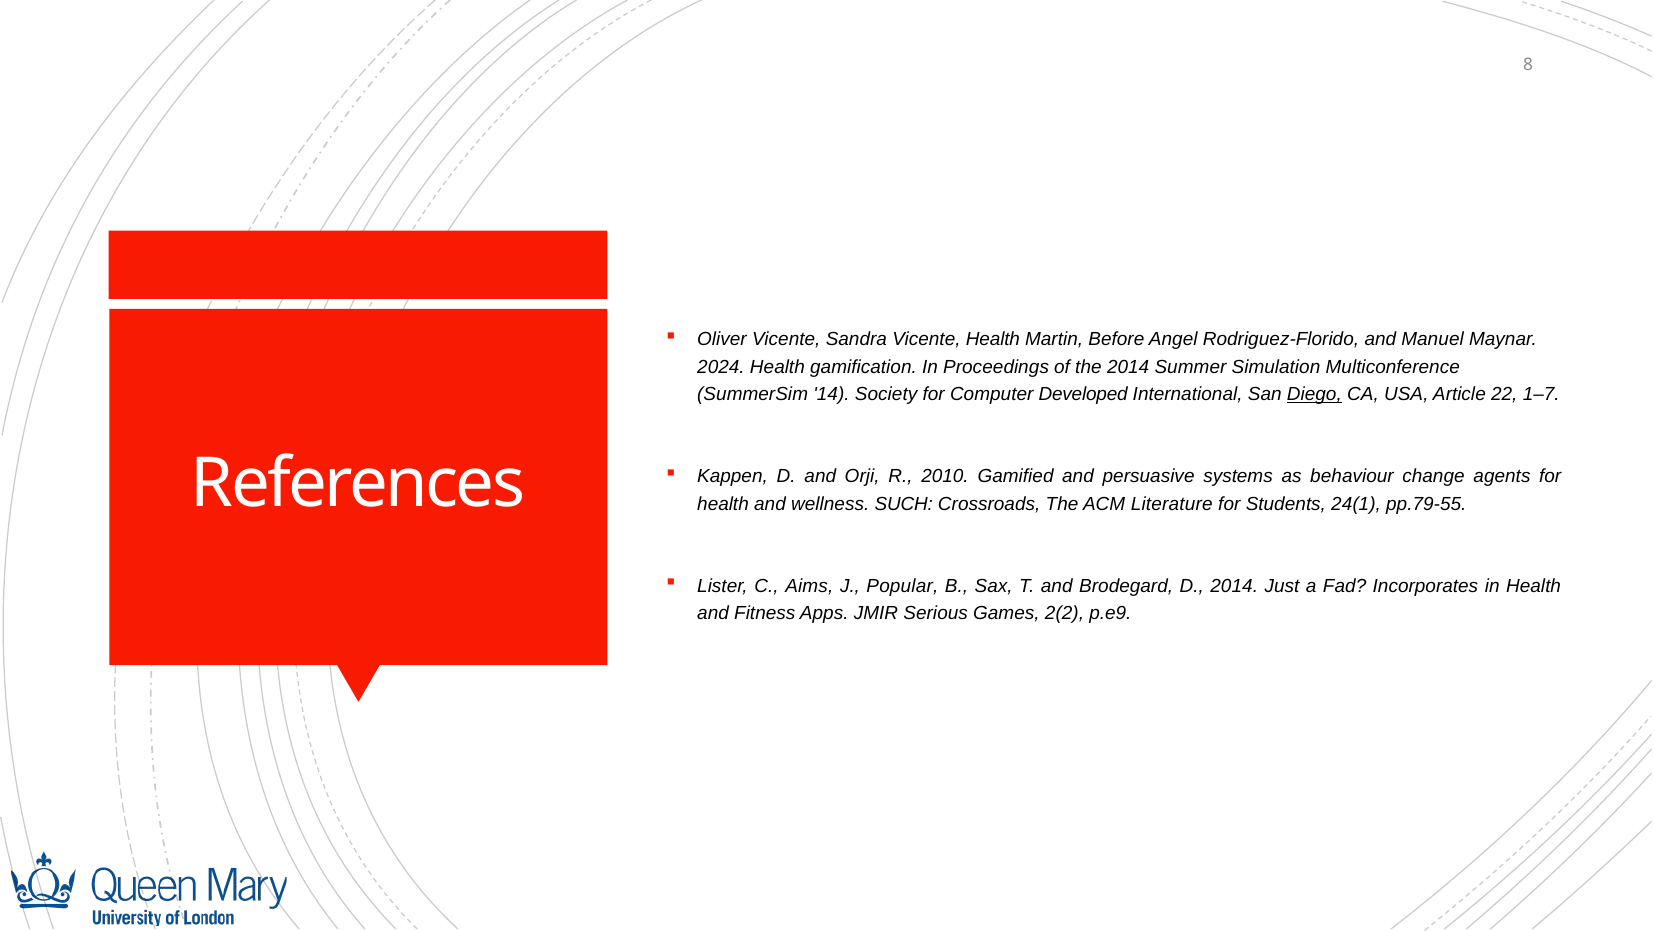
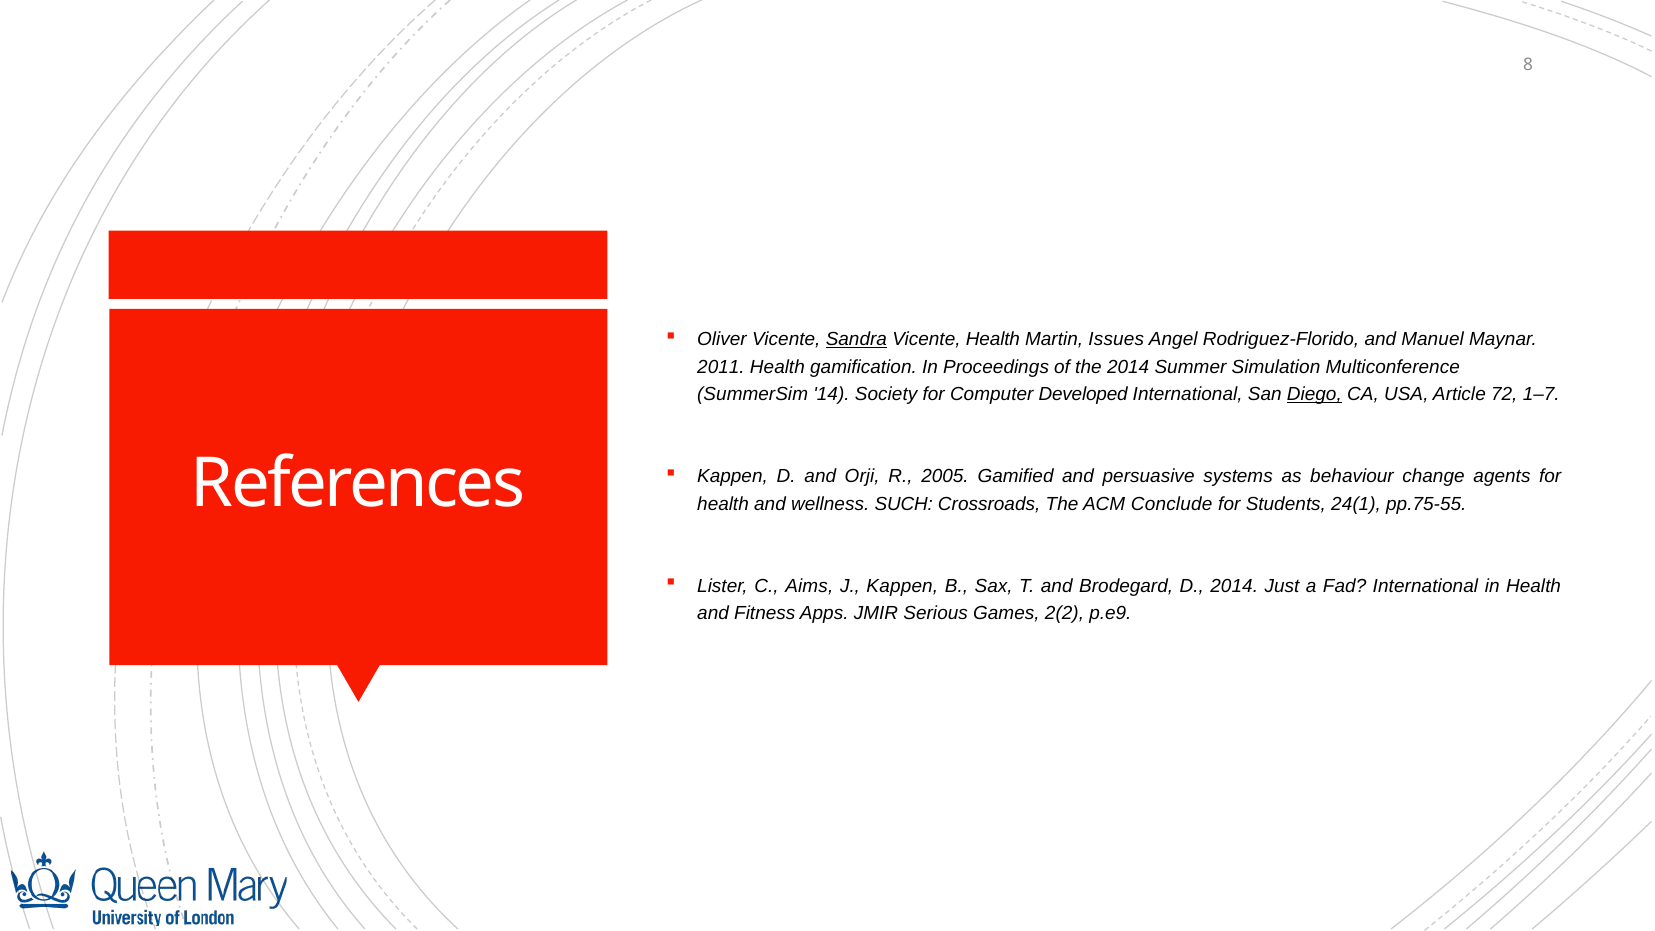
Sandra underline: none -> present (856, 340)
Before: Before -> Issues (1116, 340)
2024: 2024 -> 2011 (721, 367)
22: 22 -> 72 (1504, 394)
2010: 2010 -> 2005 (945, 477)
Literature: Literature -> Conclude (1172, 504)
pp.79-55: pp.79-55 -> pp.75-55 (1426, 504)
J Popular: Popular -> Kappen (902, 586)
Fad Incorporates: Incorporates -> International (1425, 586)
